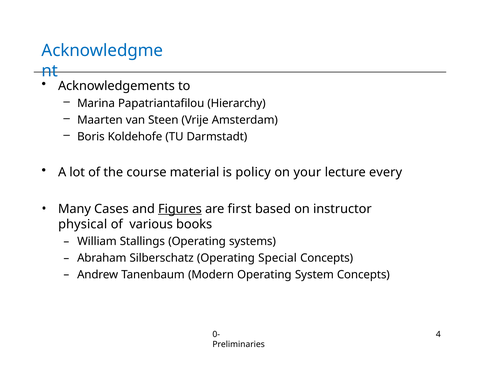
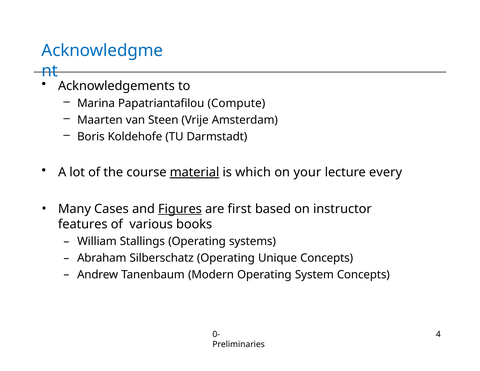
Hierarchy: Hierarchy -> Compute (236, 103)
material underline: none -> present (195, 172)
policy: policy -> which (253, 172)
physical: physical -> features (83, 224)
Special: Special -> Unique (278, 258)
